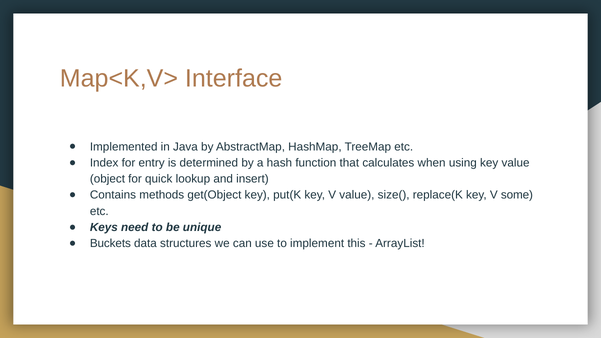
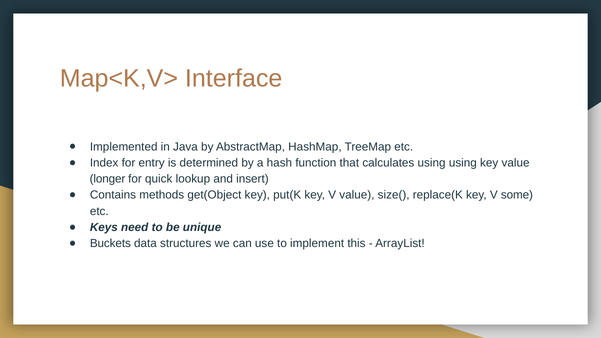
calculates when: when -> using (432, 163)
object: object -> longer (108, 179)
